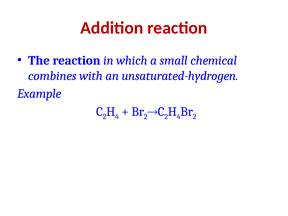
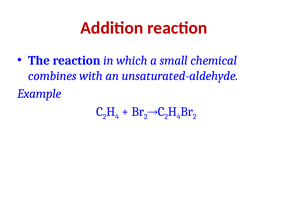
unsaturated-hydrogen: unsaturated-hydrogen -> unsaturated-aldehyde (180, 76)
